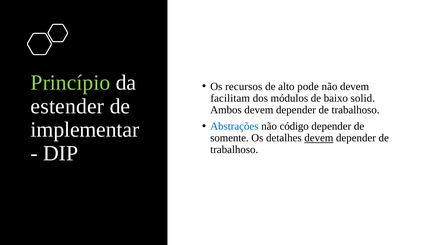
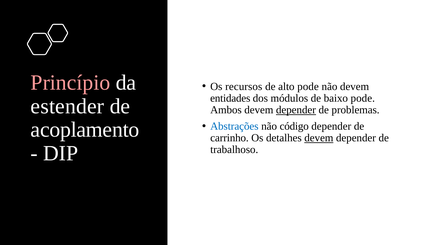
Princípio colour: light green -> pink (70, 83)
facilitam: facilitam -> entidades (230, 98)
baixo solid: solid -> pode (363, 98)
depender underline: none -> present (296, 110)
trabalhoso: trabalhoso -> problemas (356, 110)
implementar: implementar -> acoplamento (85, 130)
somente: somente -> carrinho (229, 138)
